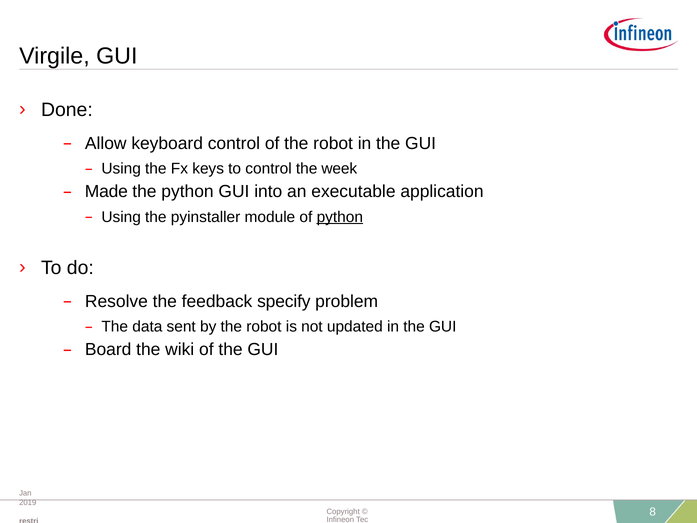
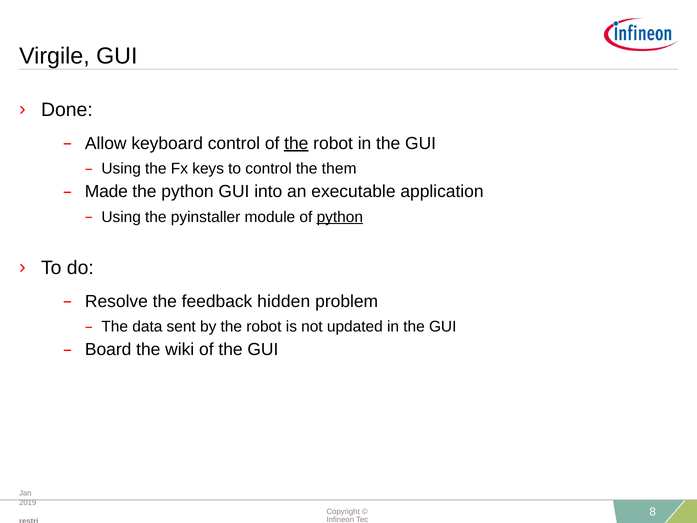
the underline: none -> present (296, 143)
week: week -> them (339, 169)
specify: specify -> hidden (284, 301)
